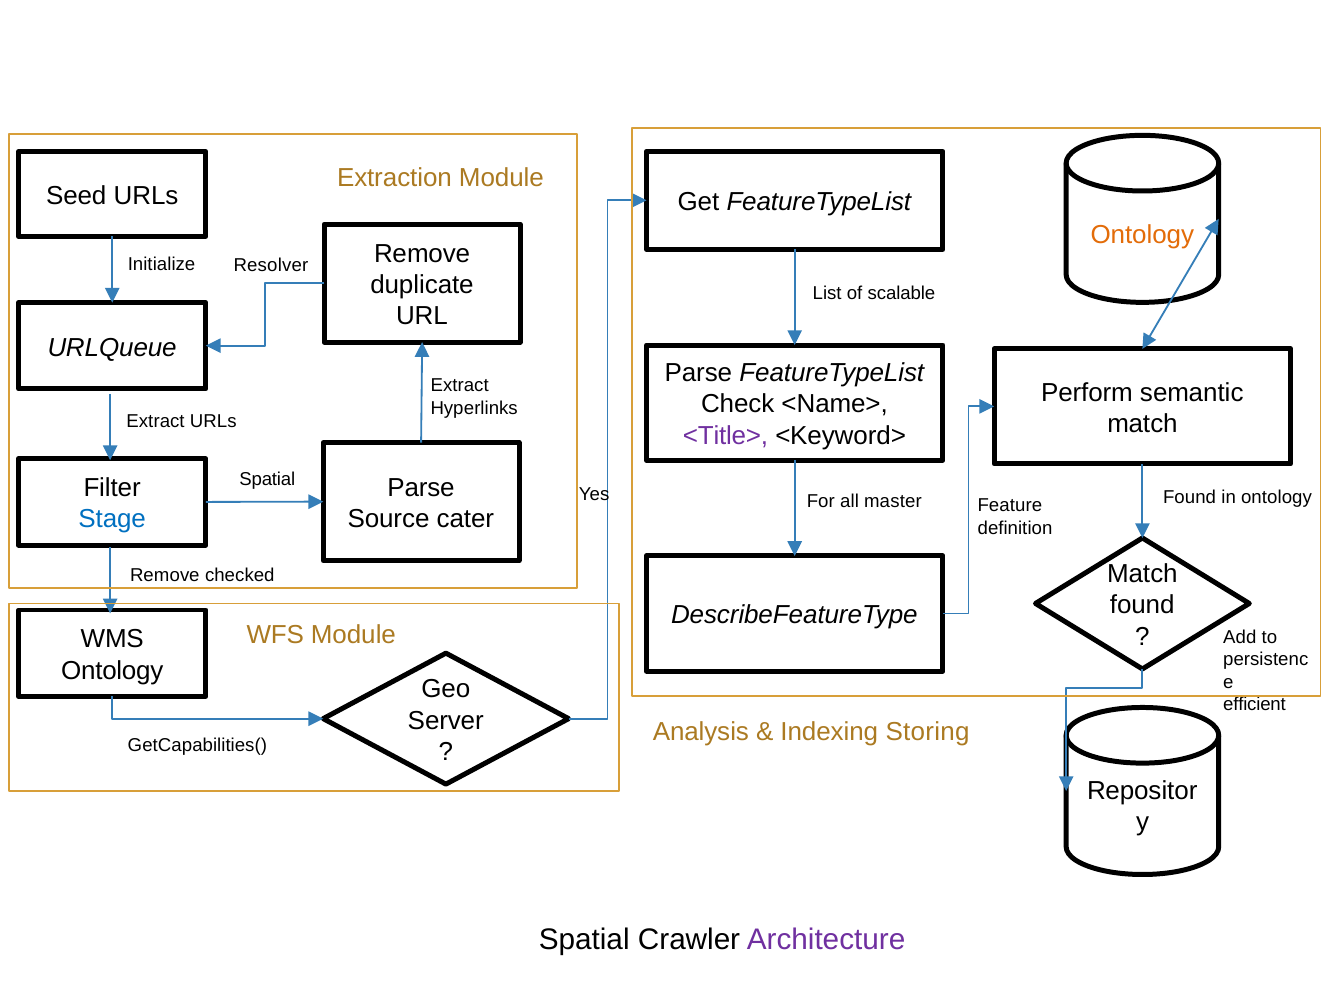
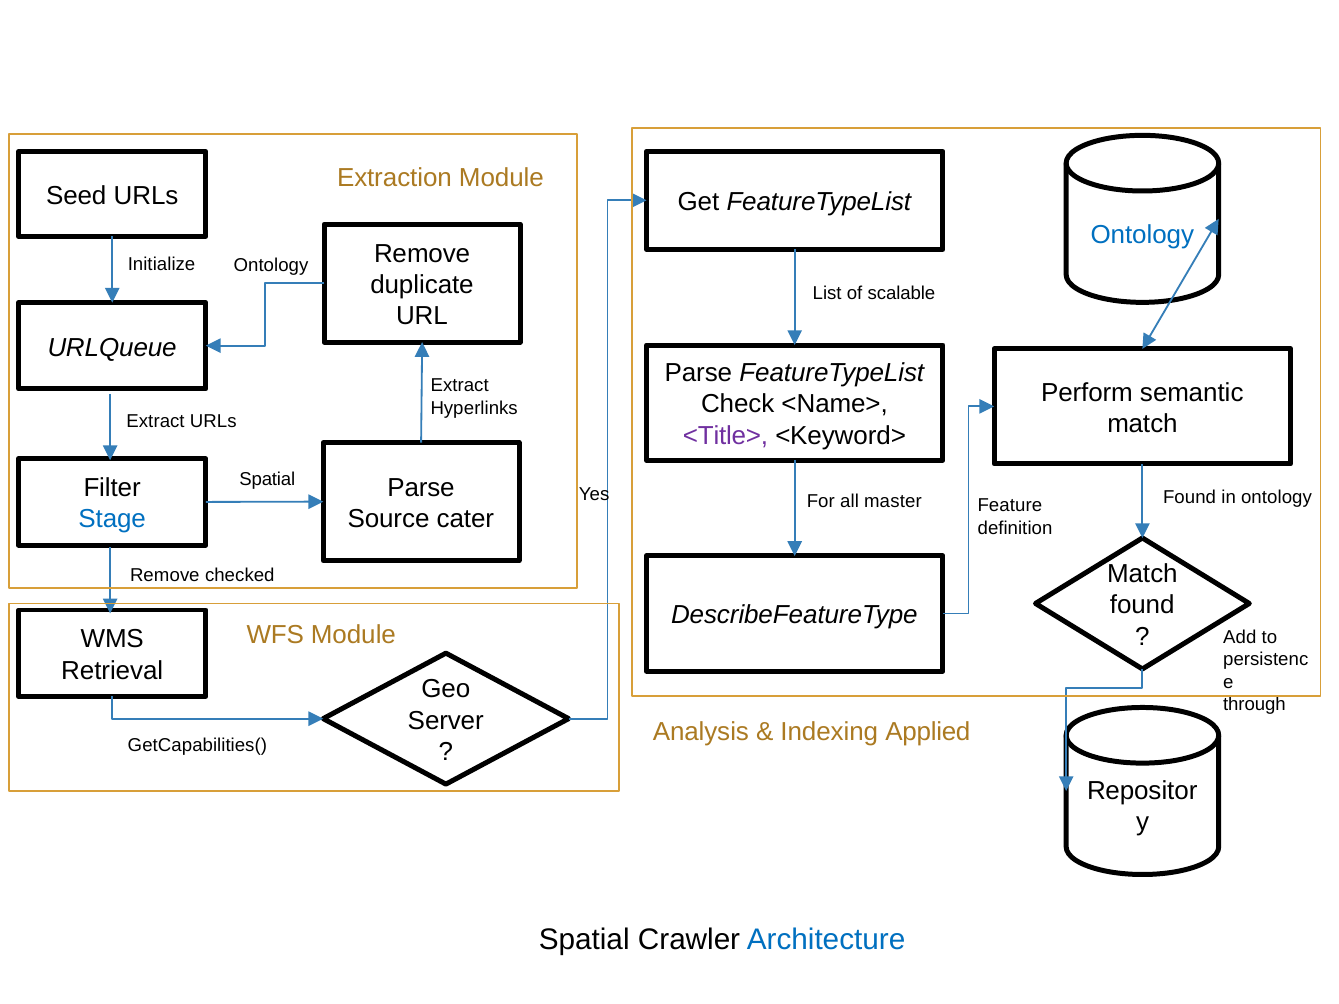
Ontology colour: orange -> blue (1142, 235)
Resolver: Resolver -> Ontology (271, 265)
Ontology: Ontology -> Retrieval (112, 671)
efficient: efficient -> through (1254, 705)
Storing: Storing -> Applied (928, 732)
Architecture colour: purple -> blue (826, 940)
